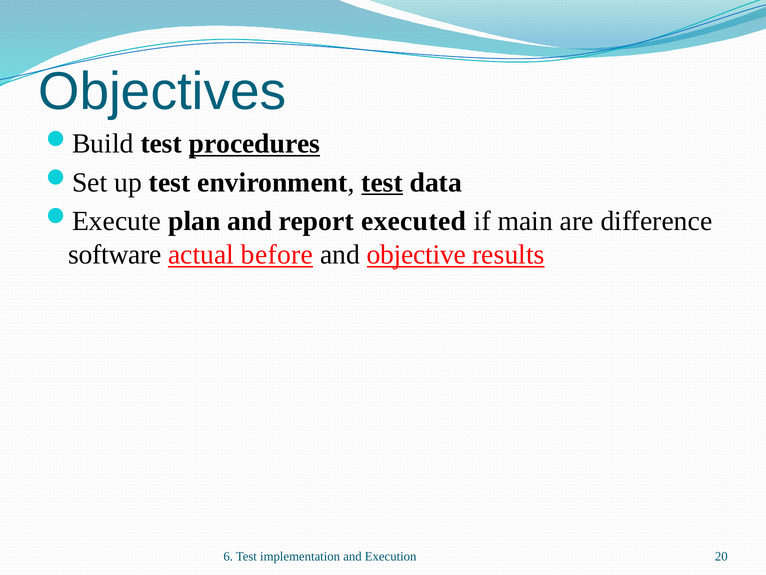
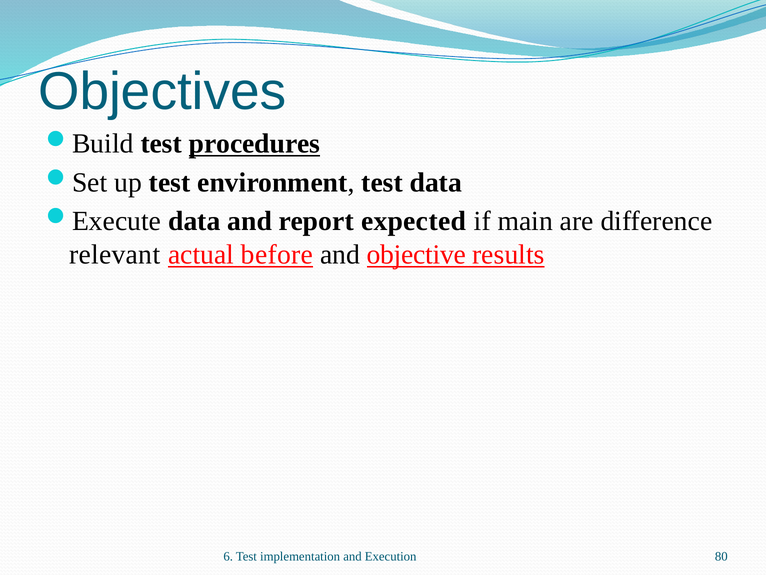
test underline: present -> none (382, 182)
plan: plan -> data (194, 221)
executed: executed -> expected (414, 221)
software: software -> relevant (115, 254)
20: 20 -> 80 (721, 556)
